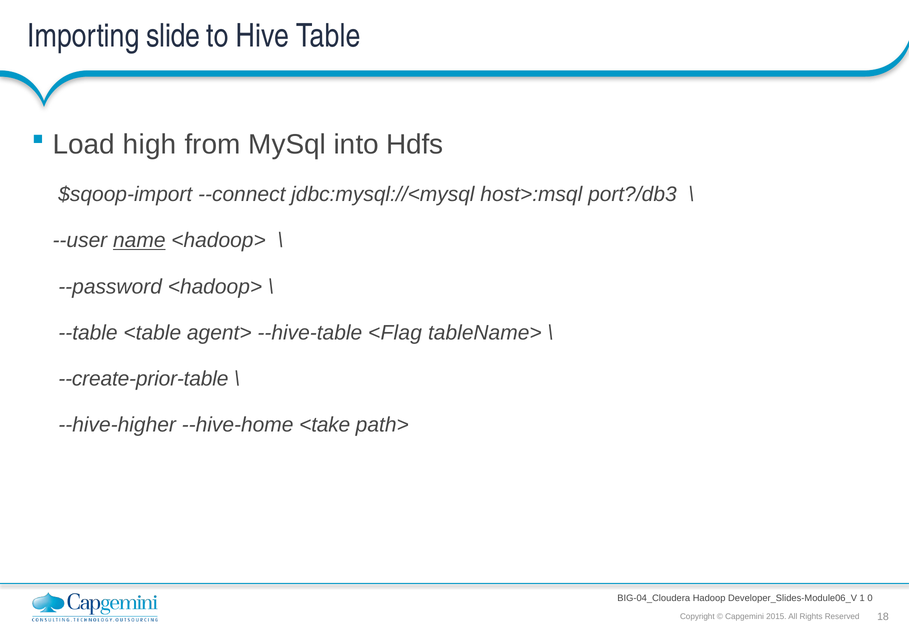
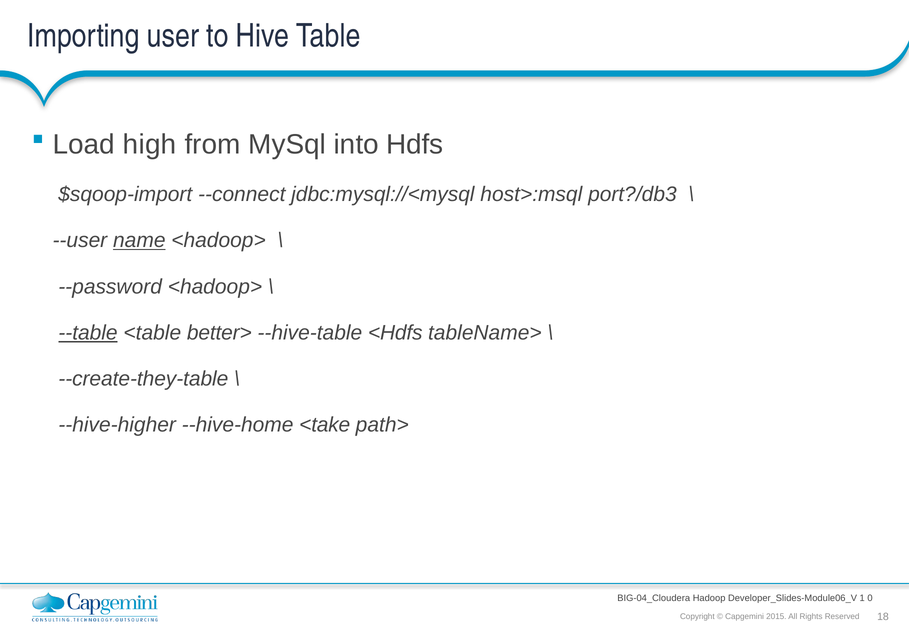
slide: slide -> user (173, 36)
--table underline: none -> present (88, 333)
agent>: agent> -> better> (219, 333)
<Flag: <Flag -> <Hdfs (395, 333)
--create-prior-table: --create-prior-table -> --create-they-table (143, 379)
